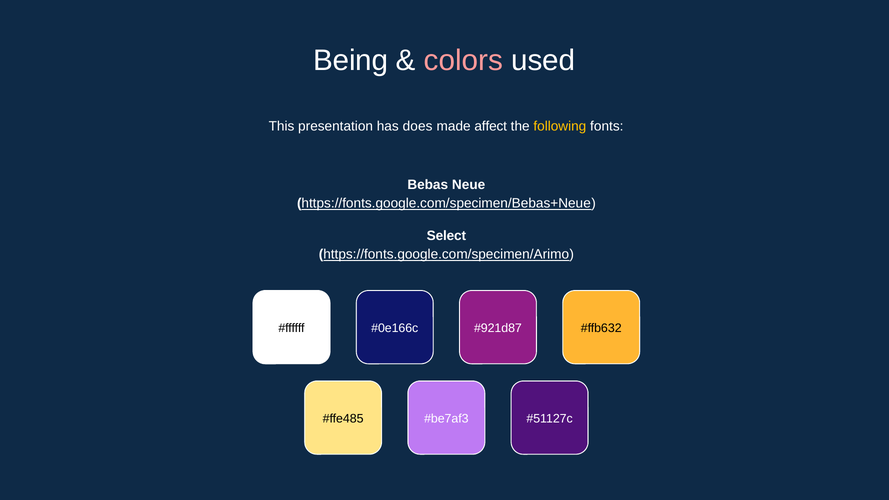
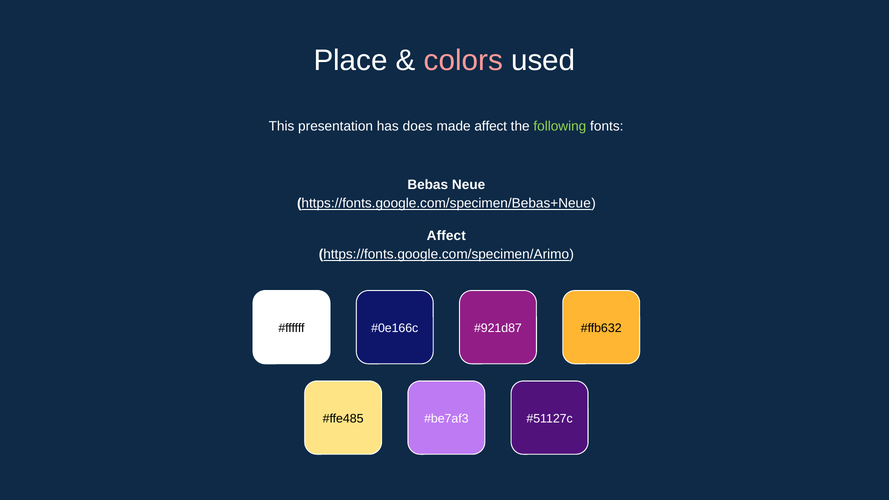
Being: Being -> Place (351, 60)
following colour: yellow -> light green (560, 126)
Select: Select -> Affect (446, 236)
